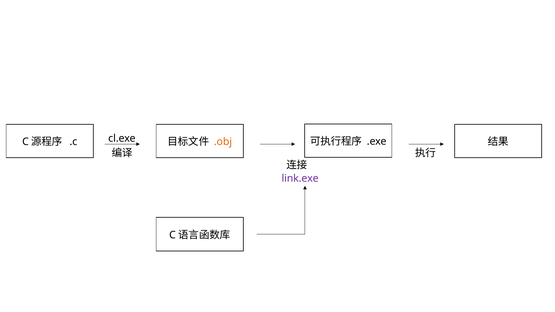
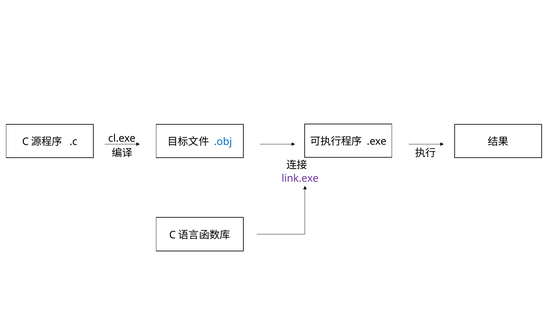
.obj colour: orange -> blue (223, 142)
